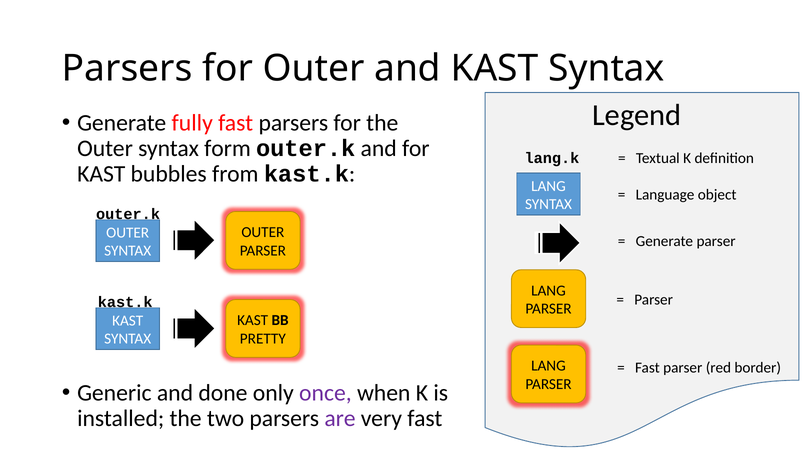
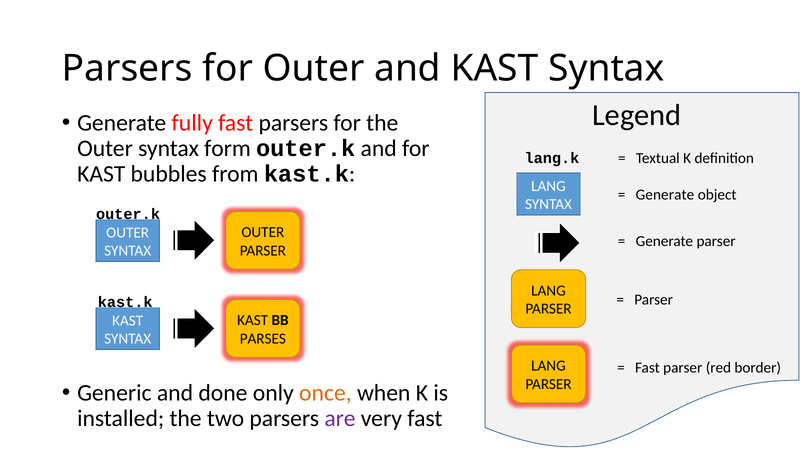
Language: Language -> Generate (665, 195)
PRETTY: PRETTY -> PARSES (263, 338)
once colour: purple -> orange (325, 393)
